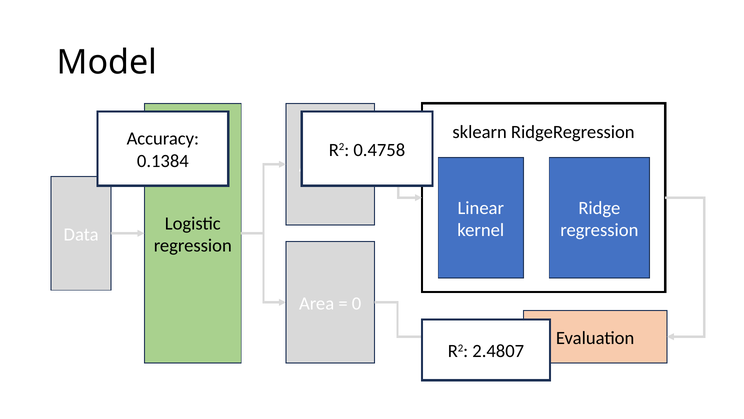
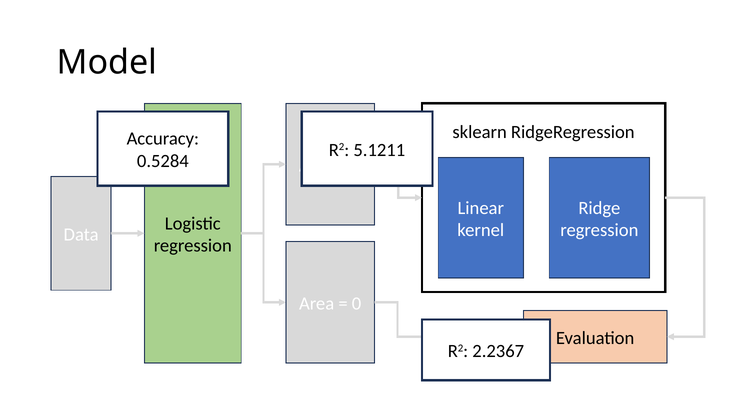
0.4758: 0.4758 -> 5.1211 (379, 150)
0.1384: 0.1384 -> 0.5284 (163, 161)
2.4807: 2.4807 -> 2.2367 (498, 351)
